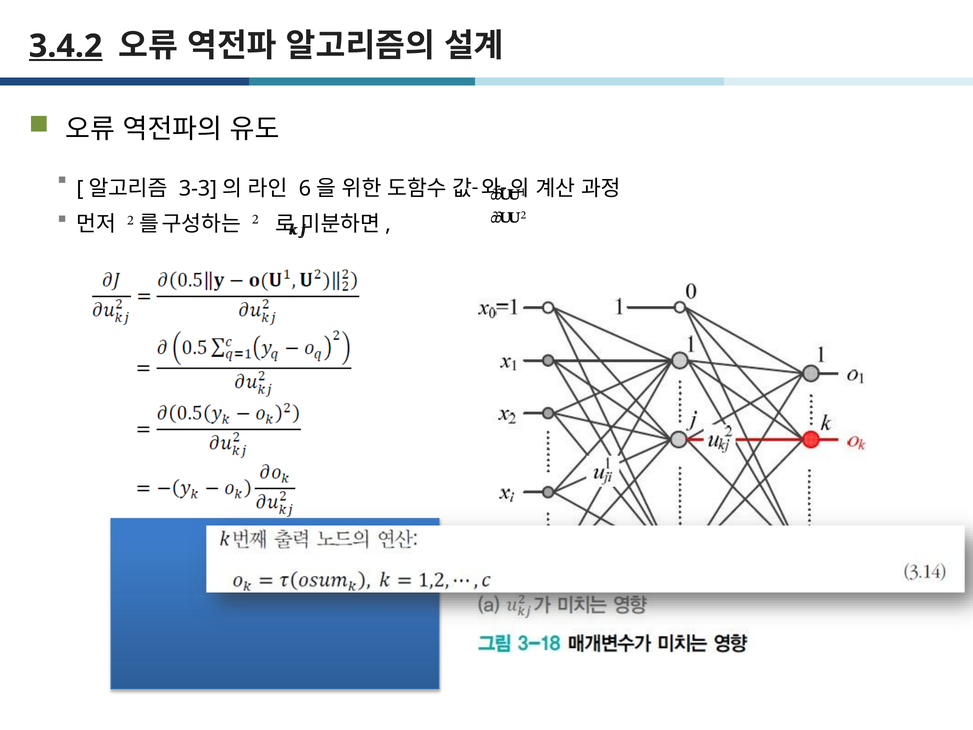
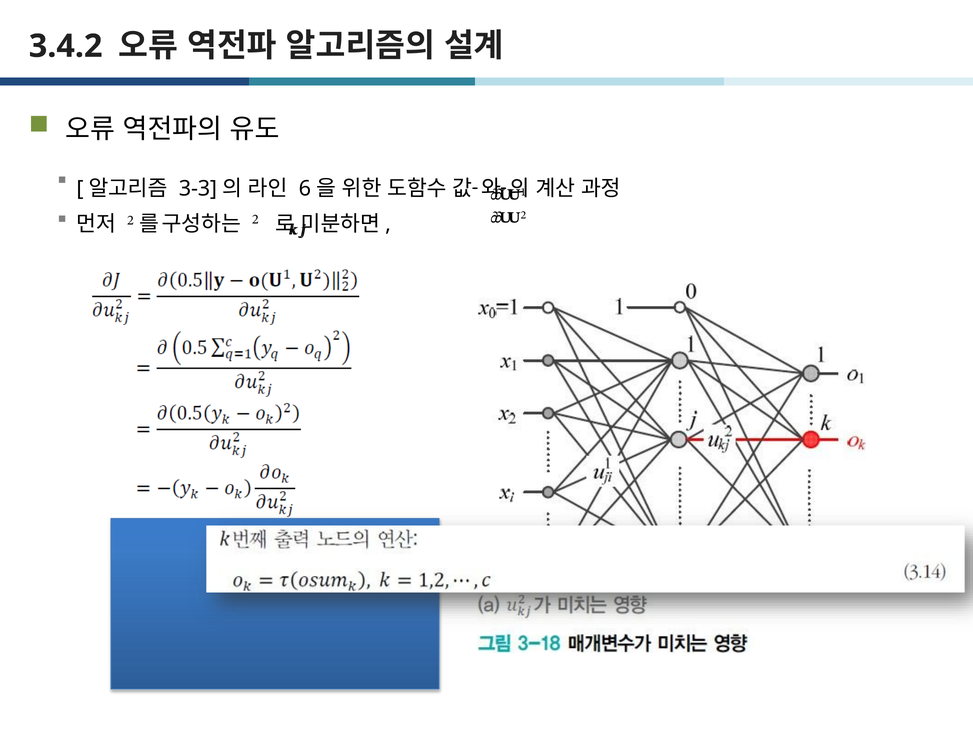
3.4.2 underline: present -> none (66, 46)
